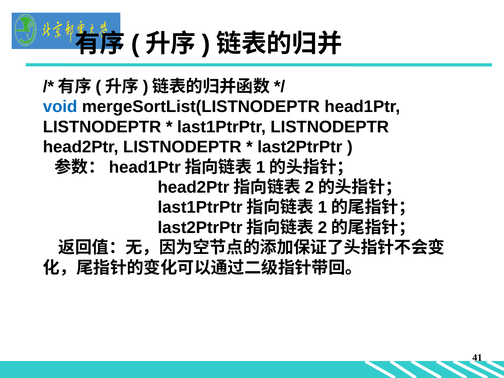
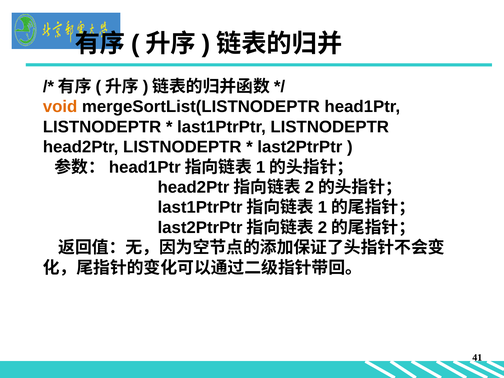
void colour: blue -> orange (60, 107)
